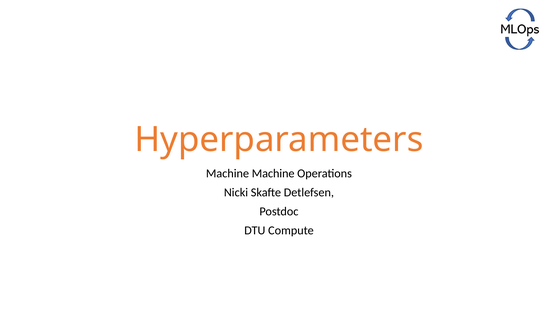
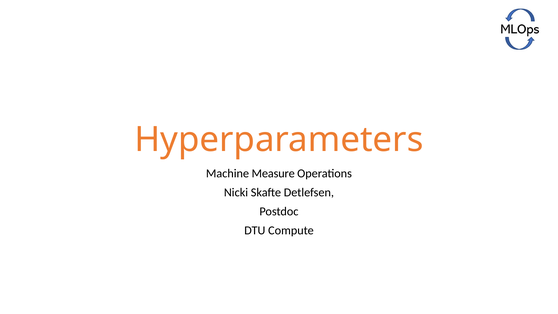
Machine Machine: Machine -> Measure (273, 173)
